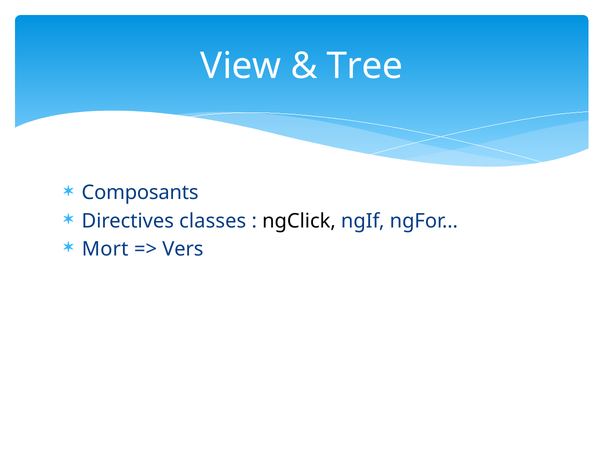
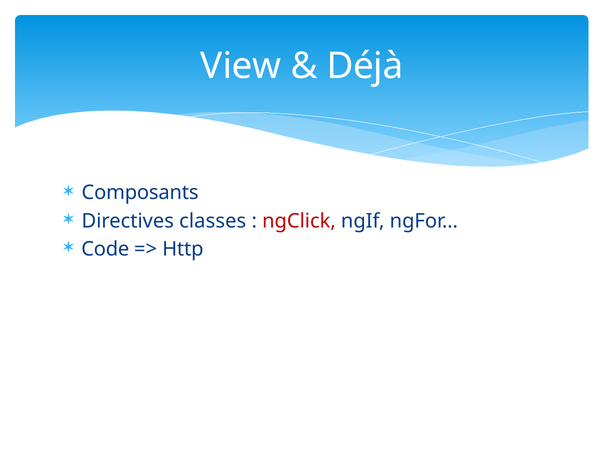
Tree: Tree -> Déjà (365, 66)
ngClick colour: black -> red (299, 221)
Mort: Mort -> Code (105, 249)
Vers: Vers -> Http (183, 249)
